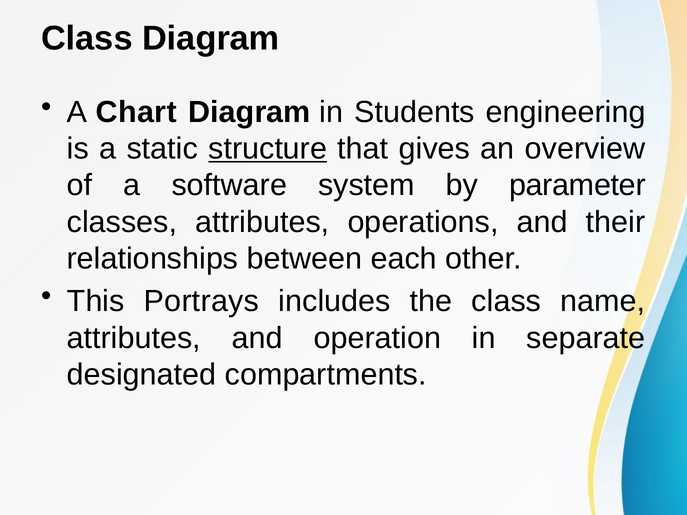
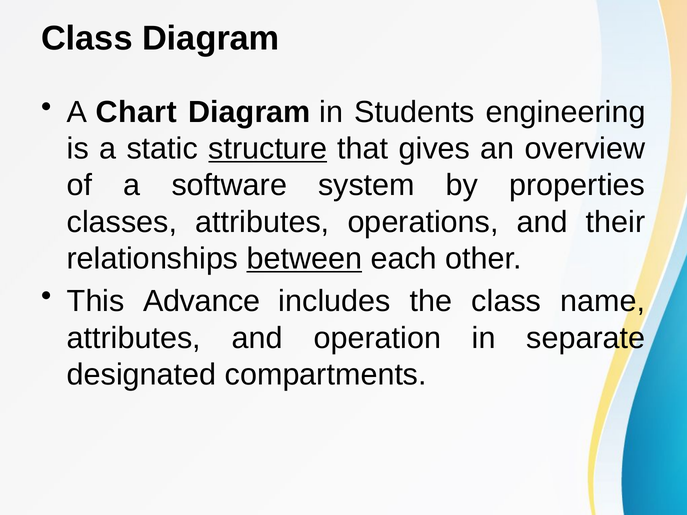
parameter: parameter -> properties (577, 185)
between underline: none -> present (304, 259)
Portrays: Portrays -> Advance (202, 301)
